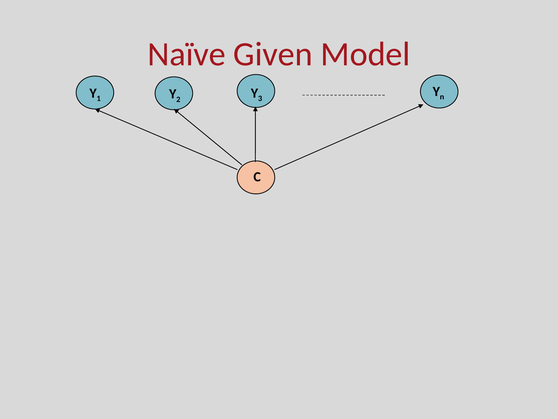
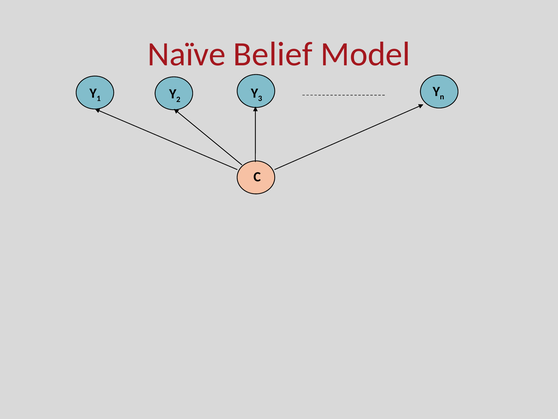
Given: Given -> Belief (273, 54)
